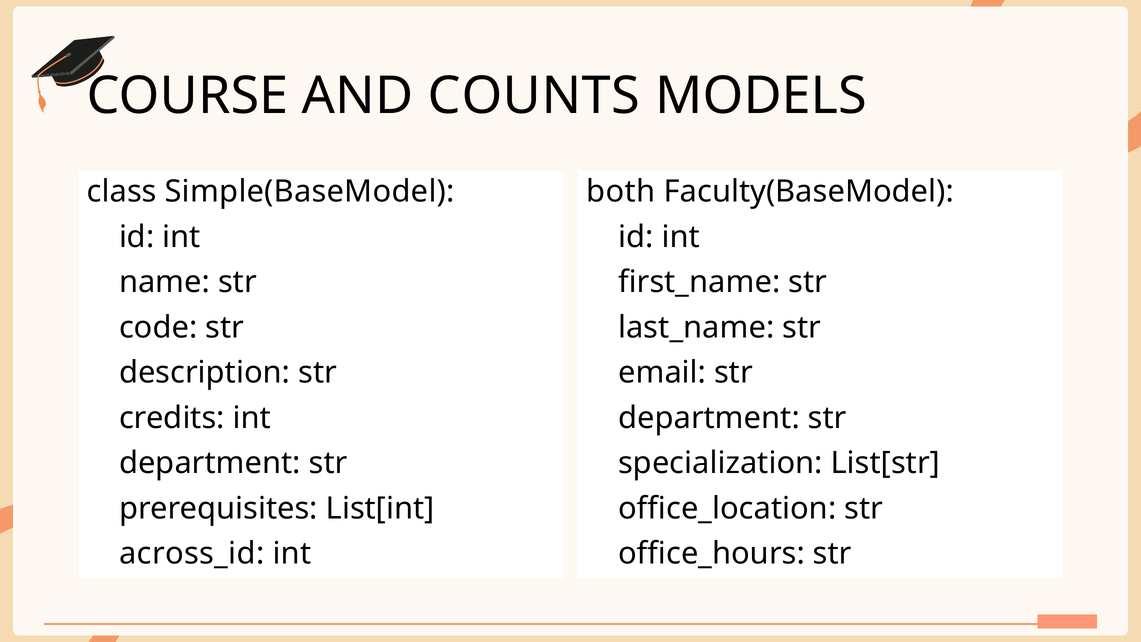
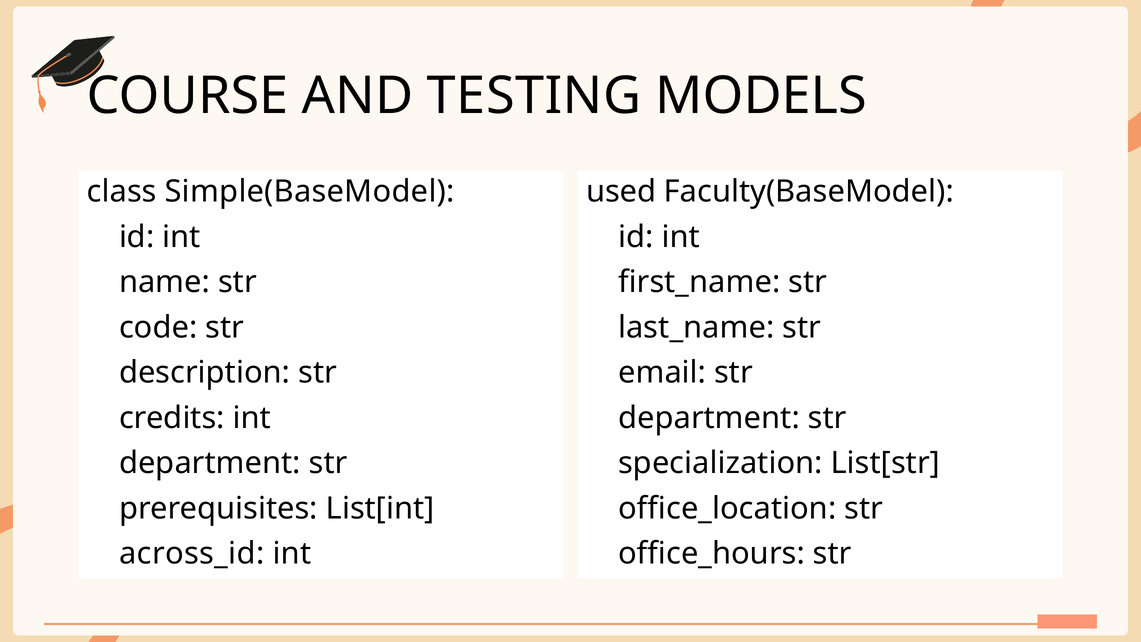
COUNTS: COUNTS -> TESTING (534, 96)
both: both -> used (621, 192)
